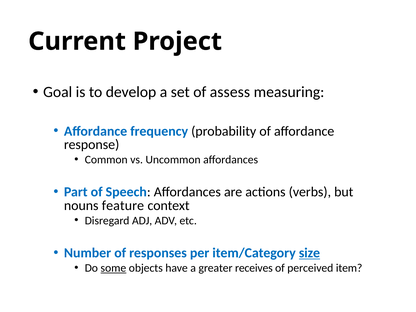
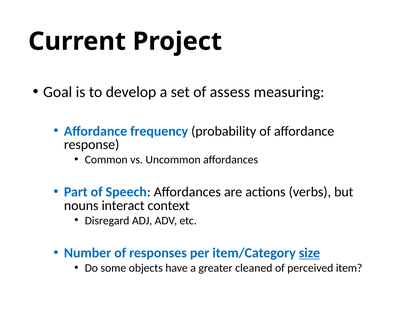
feature: feature -> interact (123, 206)
some underline: present -> none (113, 268)
receives: receives -> cleaned (254, 268)
